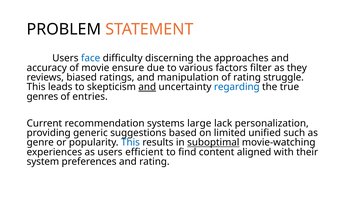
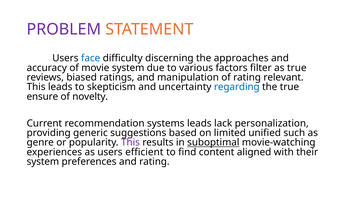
PROBLEM colour: black -> purple (64, 29)
movie ensure: ensure -> system (128, 68)
as they: they -> true (297, 68)
struggle: struggle -> relevant (284, 77)
and underline: present -> none (147, 87)
genres: genres -> ensure (42, 96)
entries: entries -> novelty (90, 96)
systems large: large -> leads (199, 123)
This colour: blue -> purple (130, 142)
